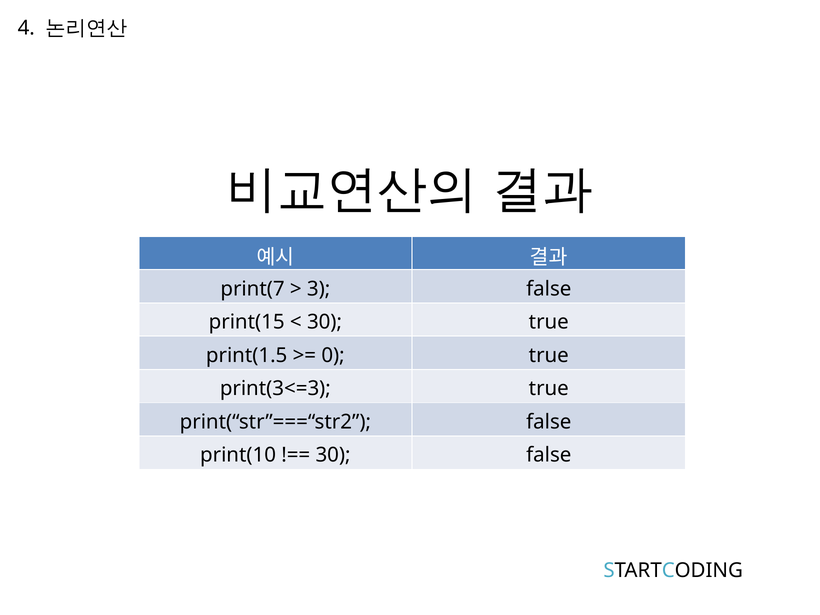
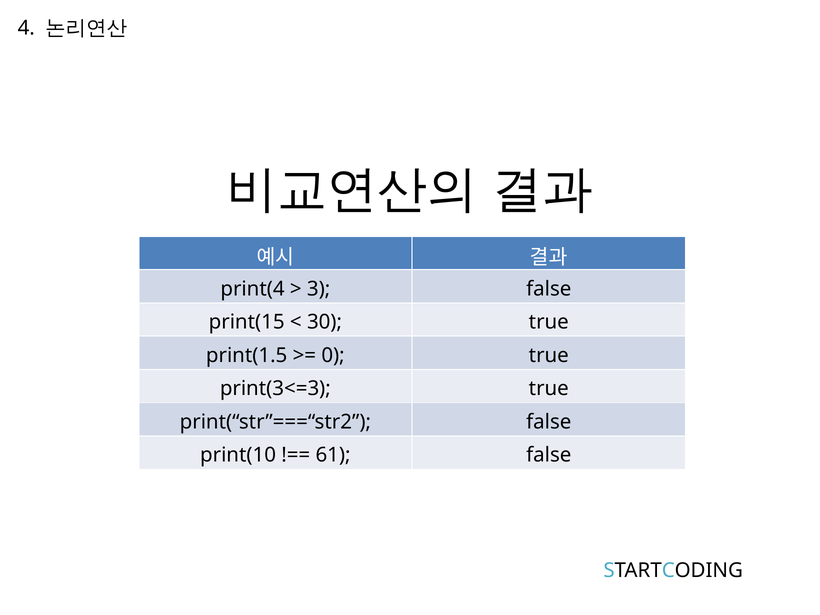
print(7: print(7 -> print(4 (253, 289)
30: 30 -> 61 (333, 455)
